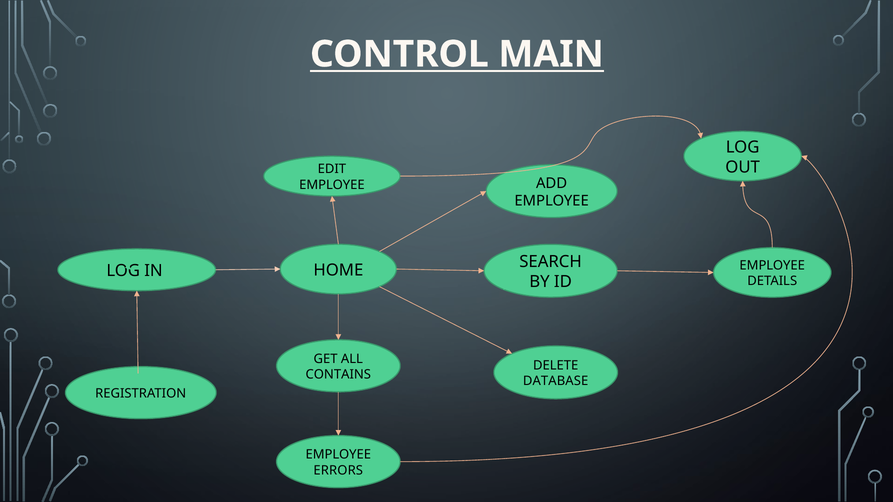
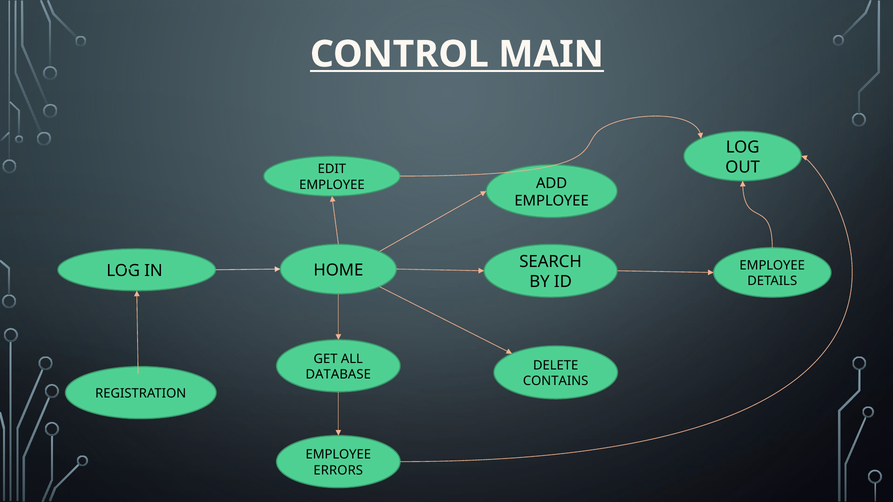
CONTAINS: CONTAINS -> DATABASE (338, 375)
DATABASE: DATABASE -> CONTAINS (556, 381)
